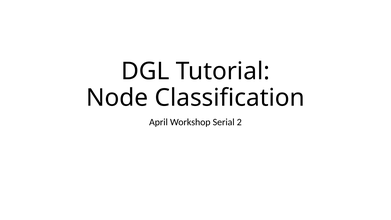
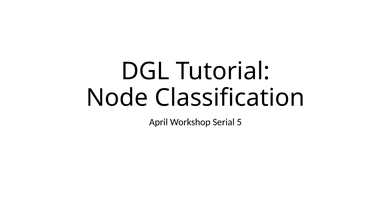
2: 2 -> 5 (239, 122)
